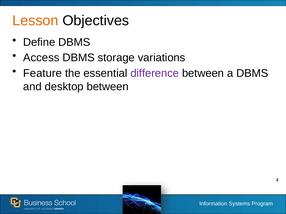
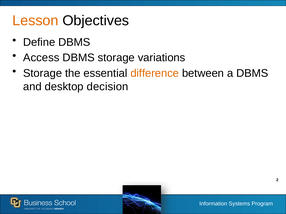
Feature: Feature -> Storage (43, 73)
difference colour: purple -> orange (155, 73)
desktop between: between -> decision (108, 87)
